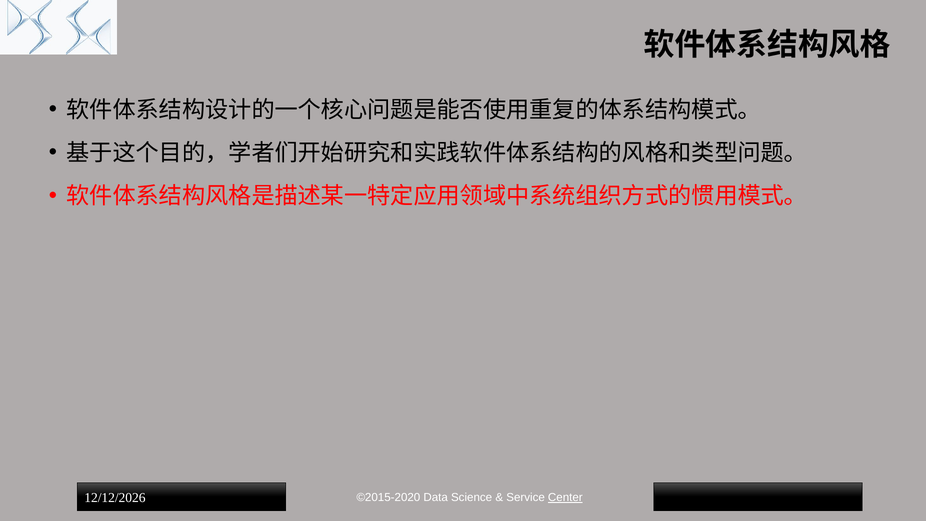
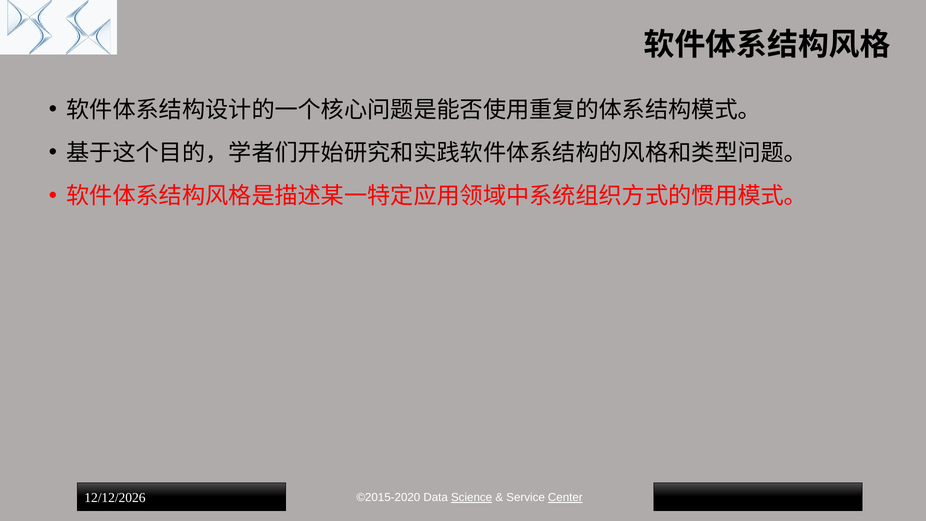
Science underline: none -> present (472, 497)
